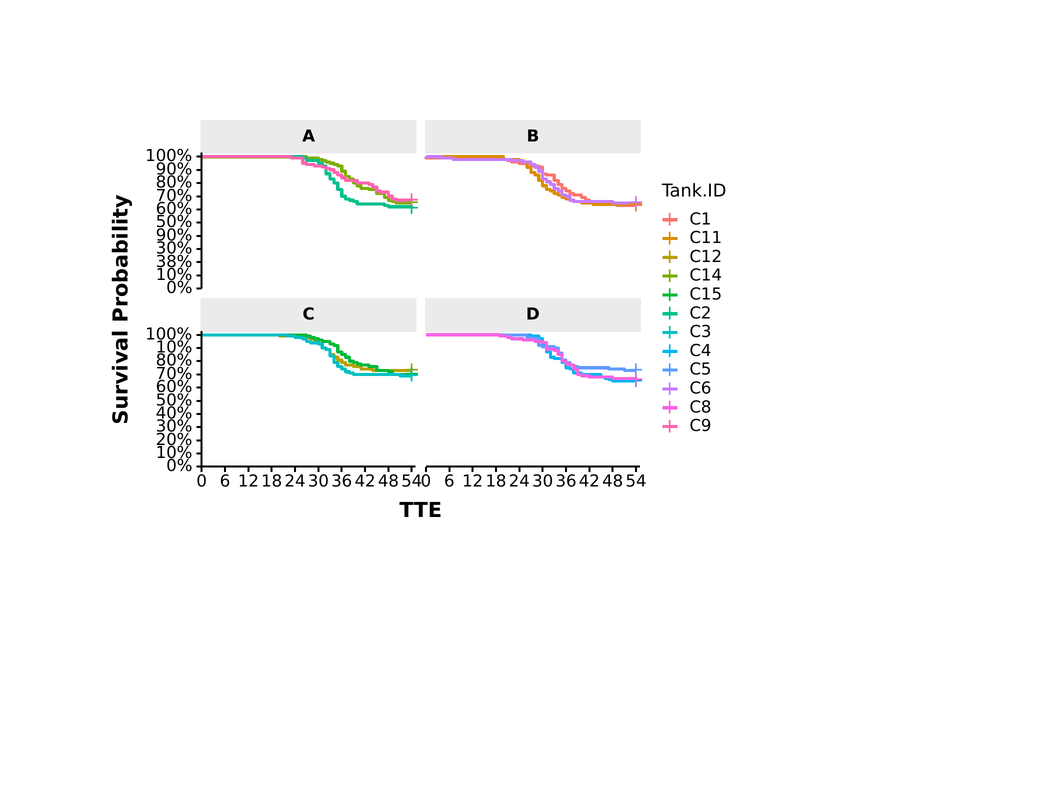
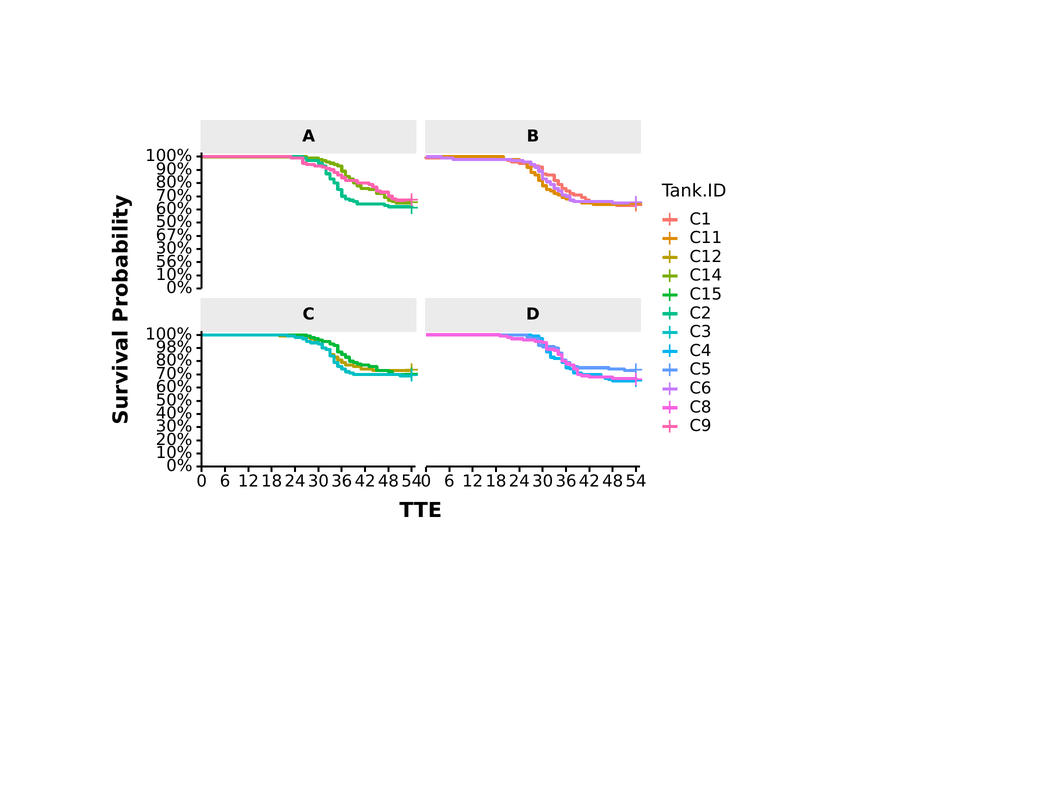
90%: 90% -> 67% (174, 235)
38%: 38% -> 56% (174, 261)
10%: 10% -> 98% (174, 347)
